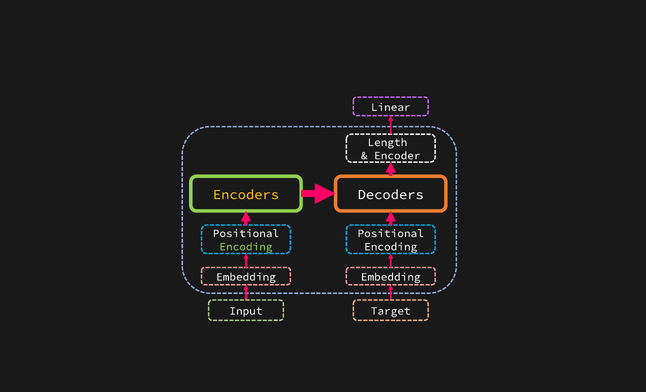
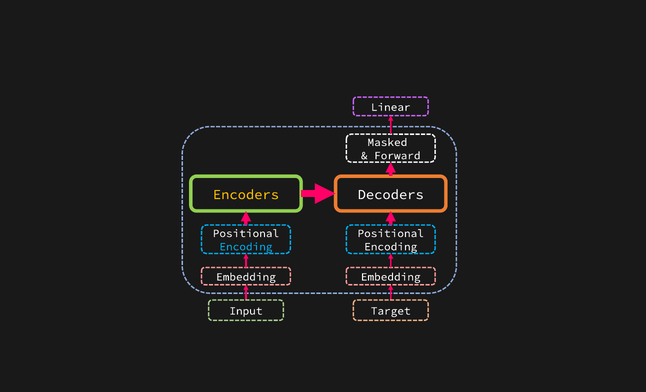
Length: Length -> Masked (387, 142)
Encoder: Encoder -> Forward (397, 155)
Encoding colour: light green -> light blue (246, 246)
